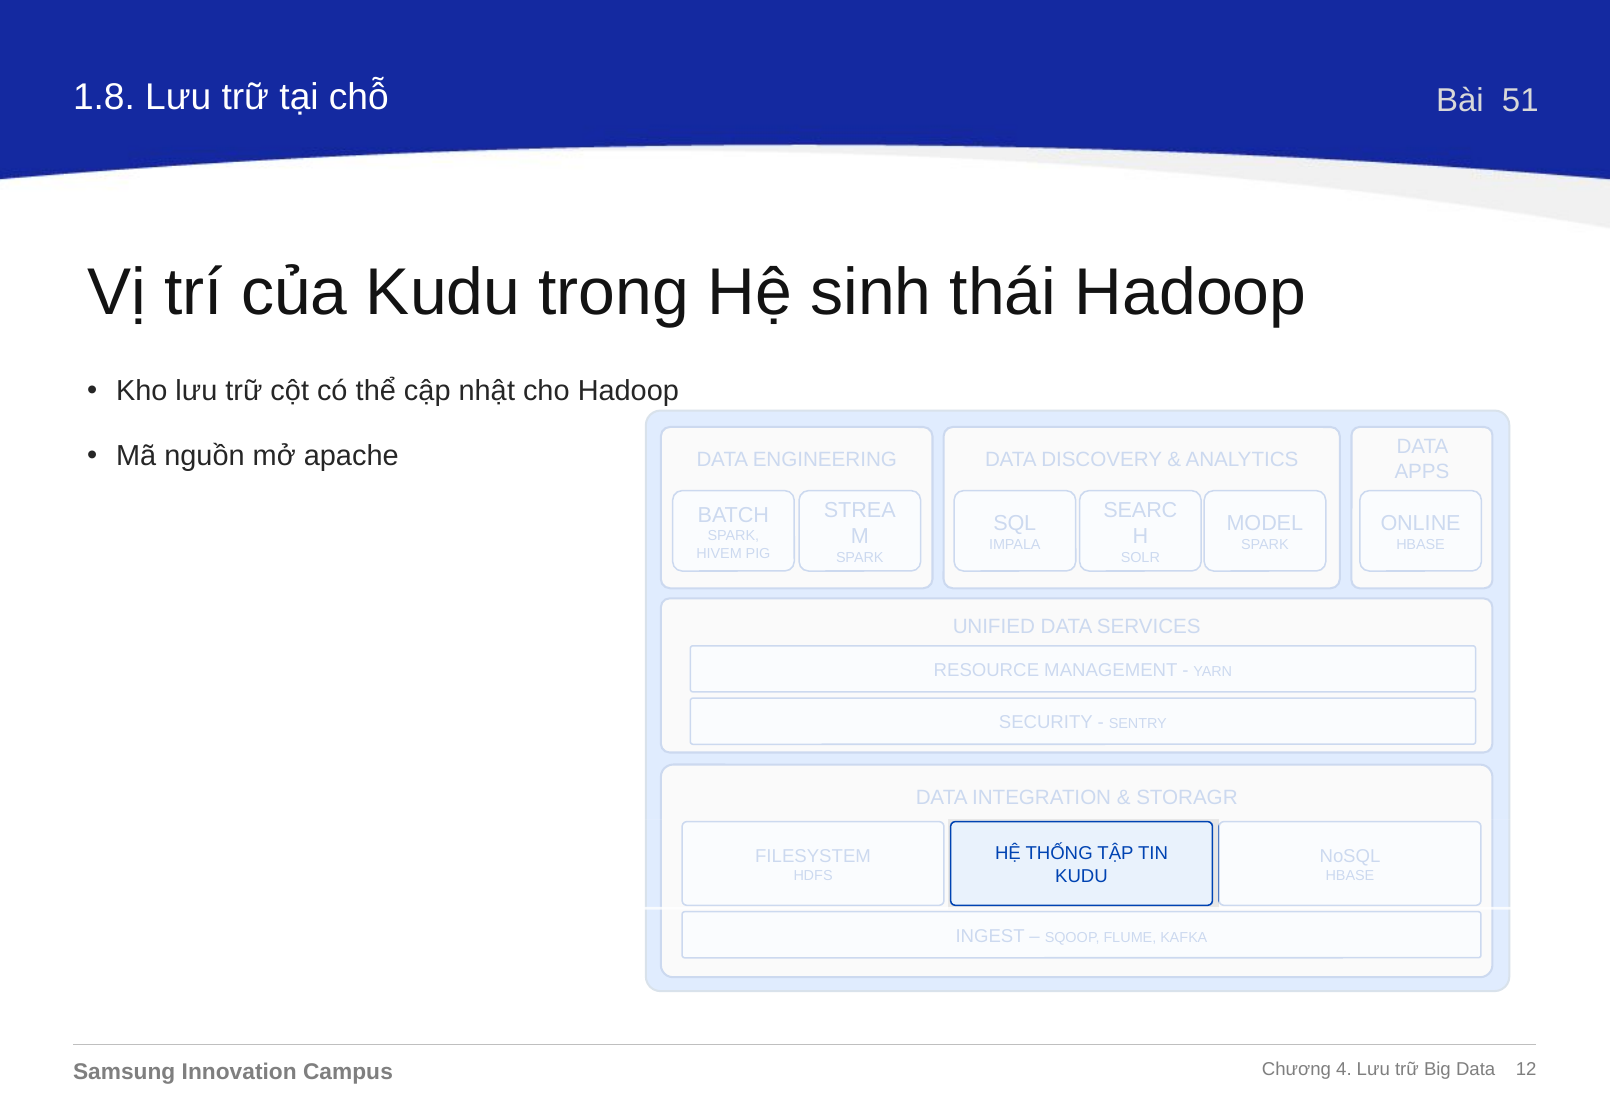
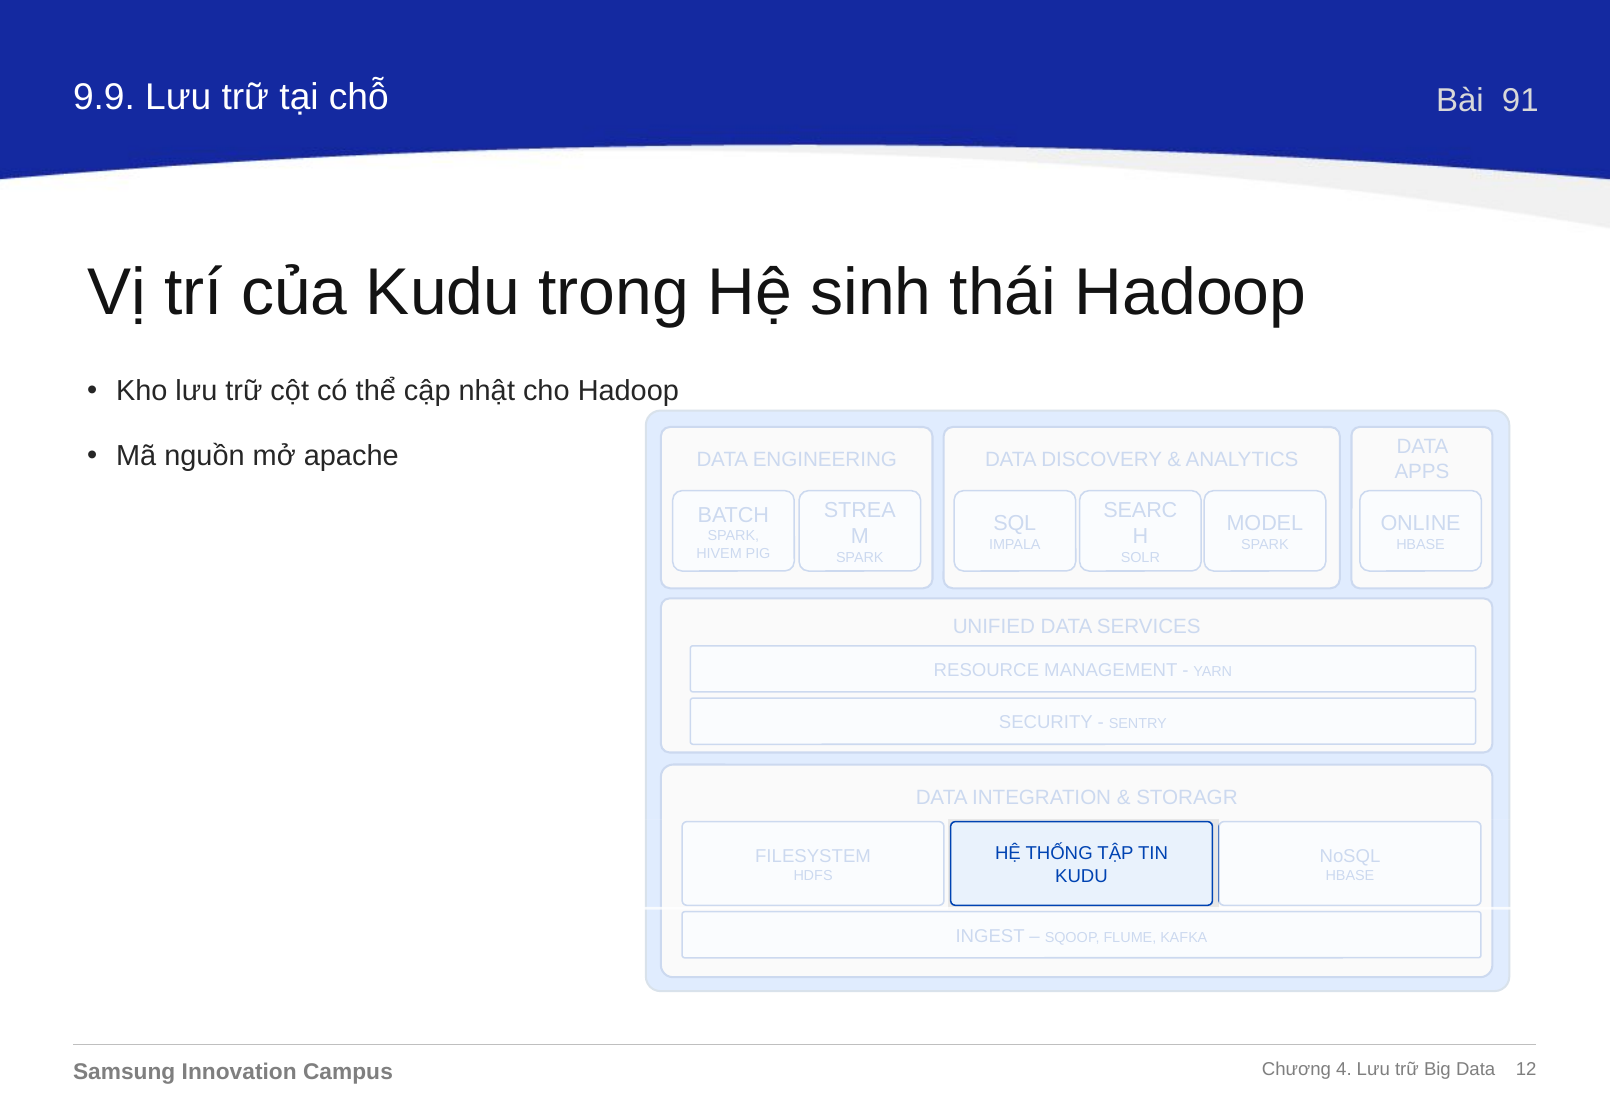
1.8: 1.8 -> 9.9 (104, 98)
51: 51 -> 91 (1520, 100)
